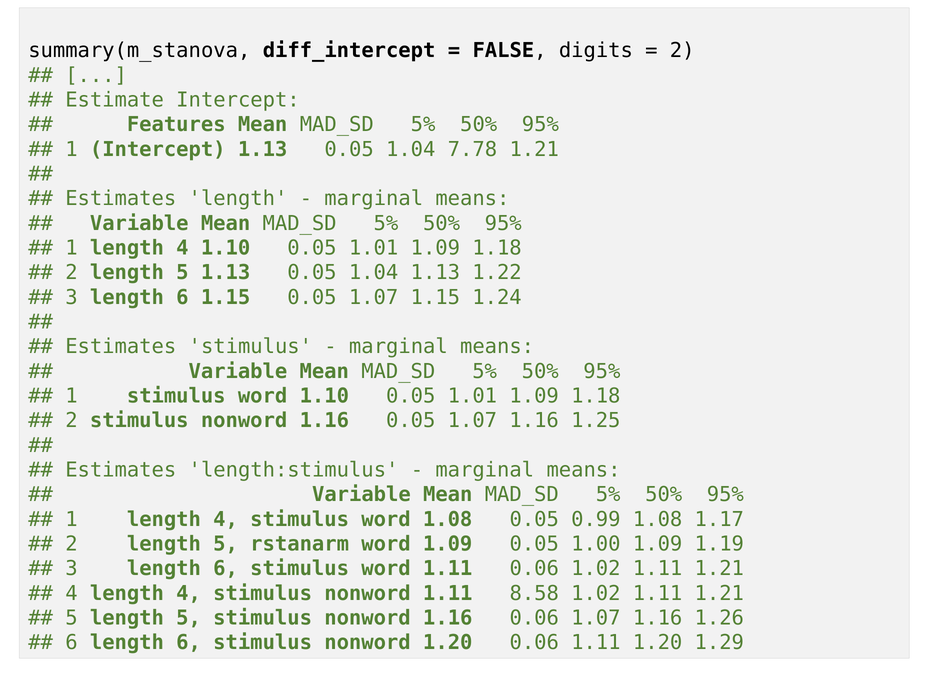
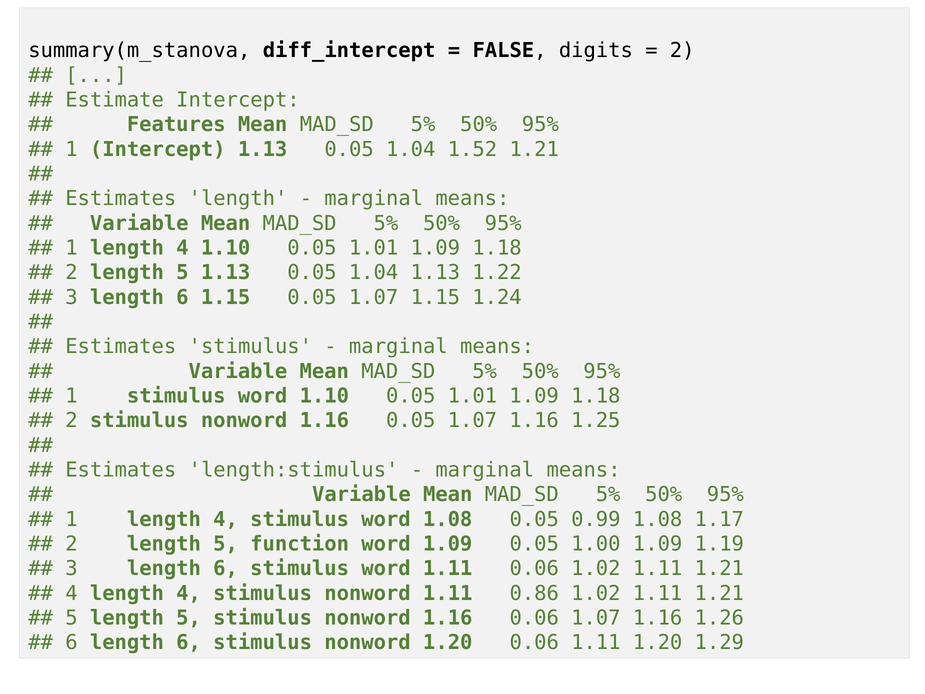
7.78: 7.78 -> 1.52 (472, 149)
rstanarm: rstanarm -> function (300, 544)
8.58: 8.58 -> 0.86 (534, 593)
